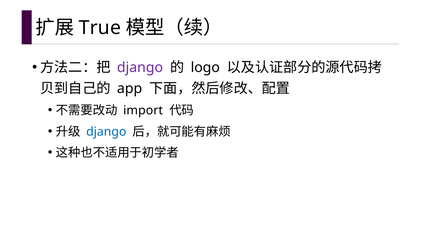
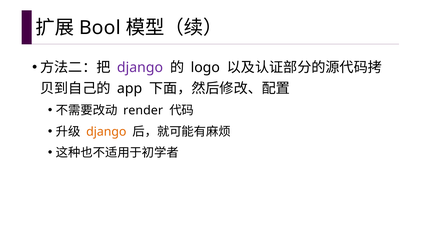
True: True -> Bool (100, 28)
import: import -> render (143, 111)
django colour: blue -> orange (106, 132)
